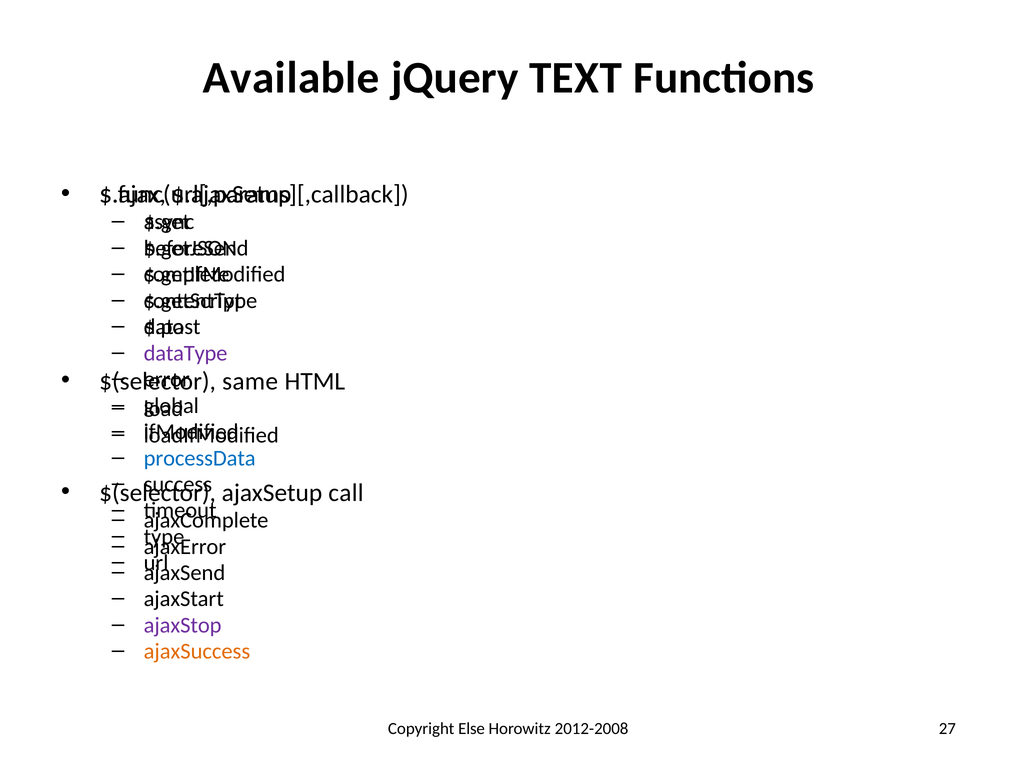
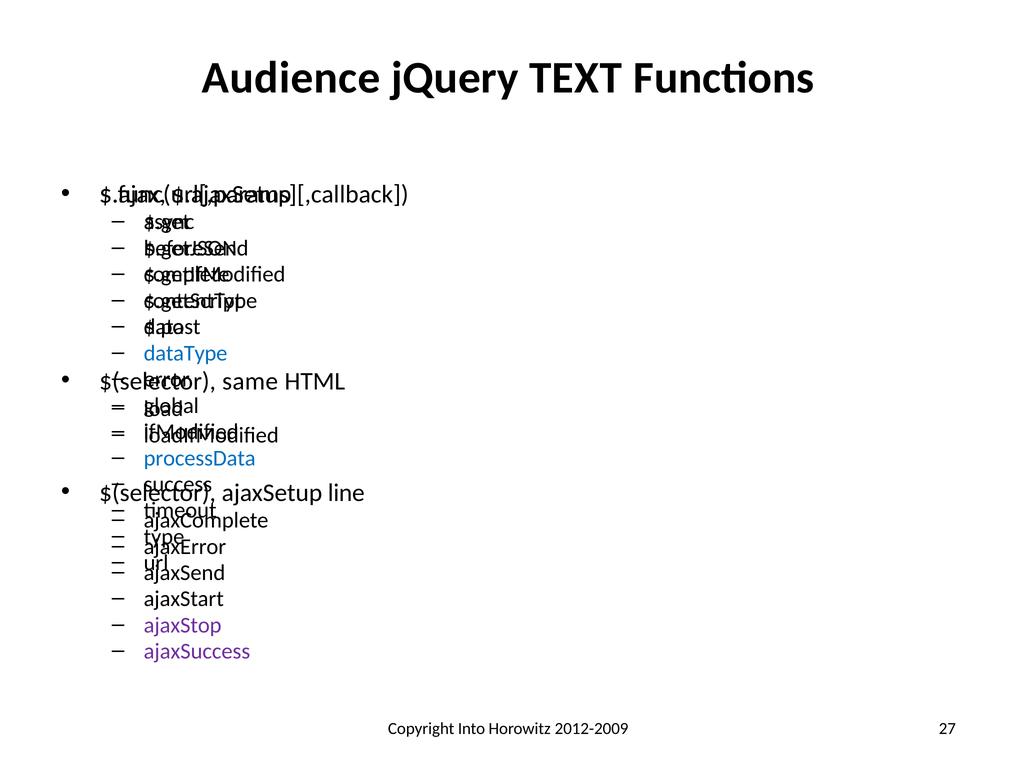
Available: Available -> Audience (291, 78)
dataType colour: purple -> blue (186, 353)
call: call -> line (346, 492)
ajaxSuccess colour: orange -> purple (197, 651)
Else: Else -> Into (472, 728)
2012-2008: 2012-2008 -> 2012-2009 (592, 728)
